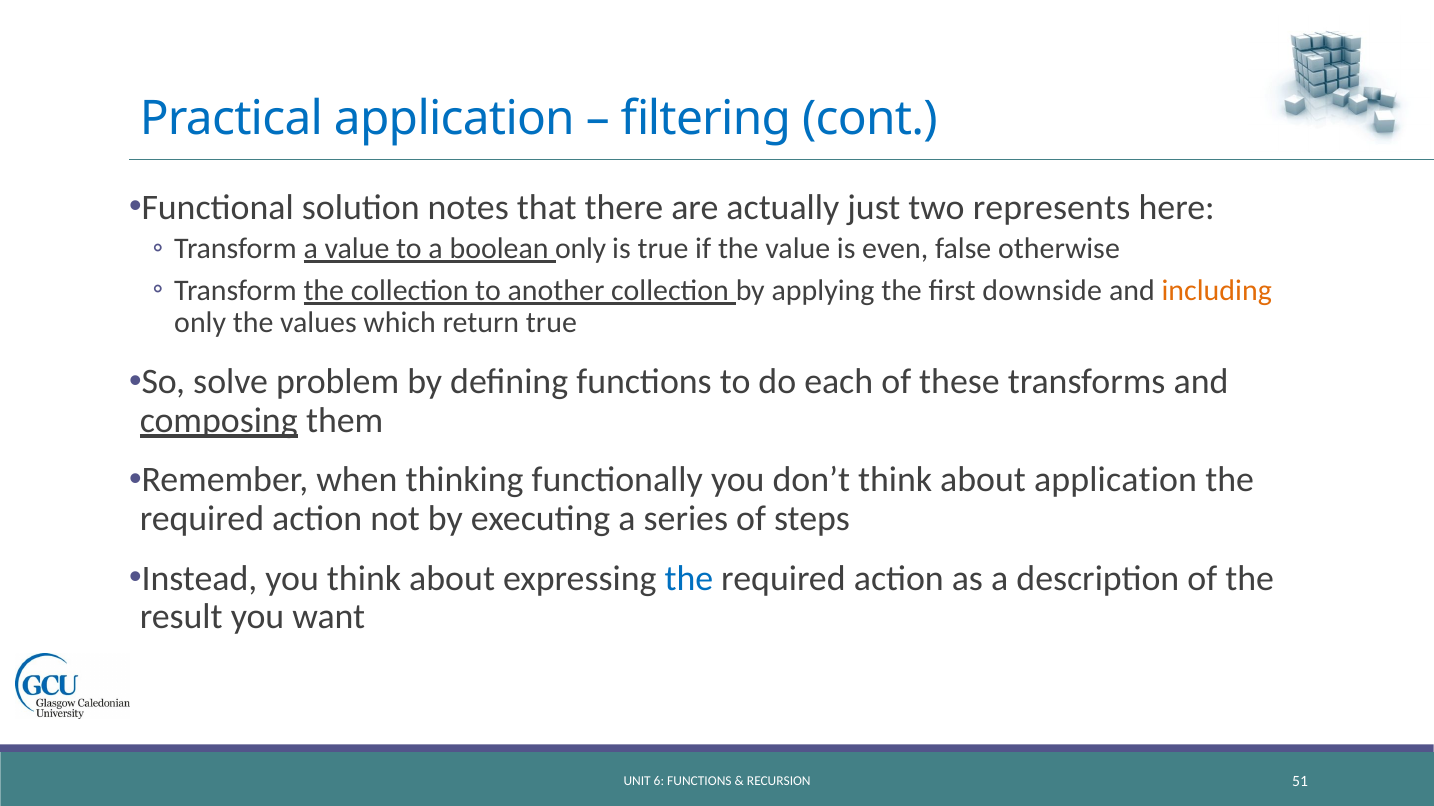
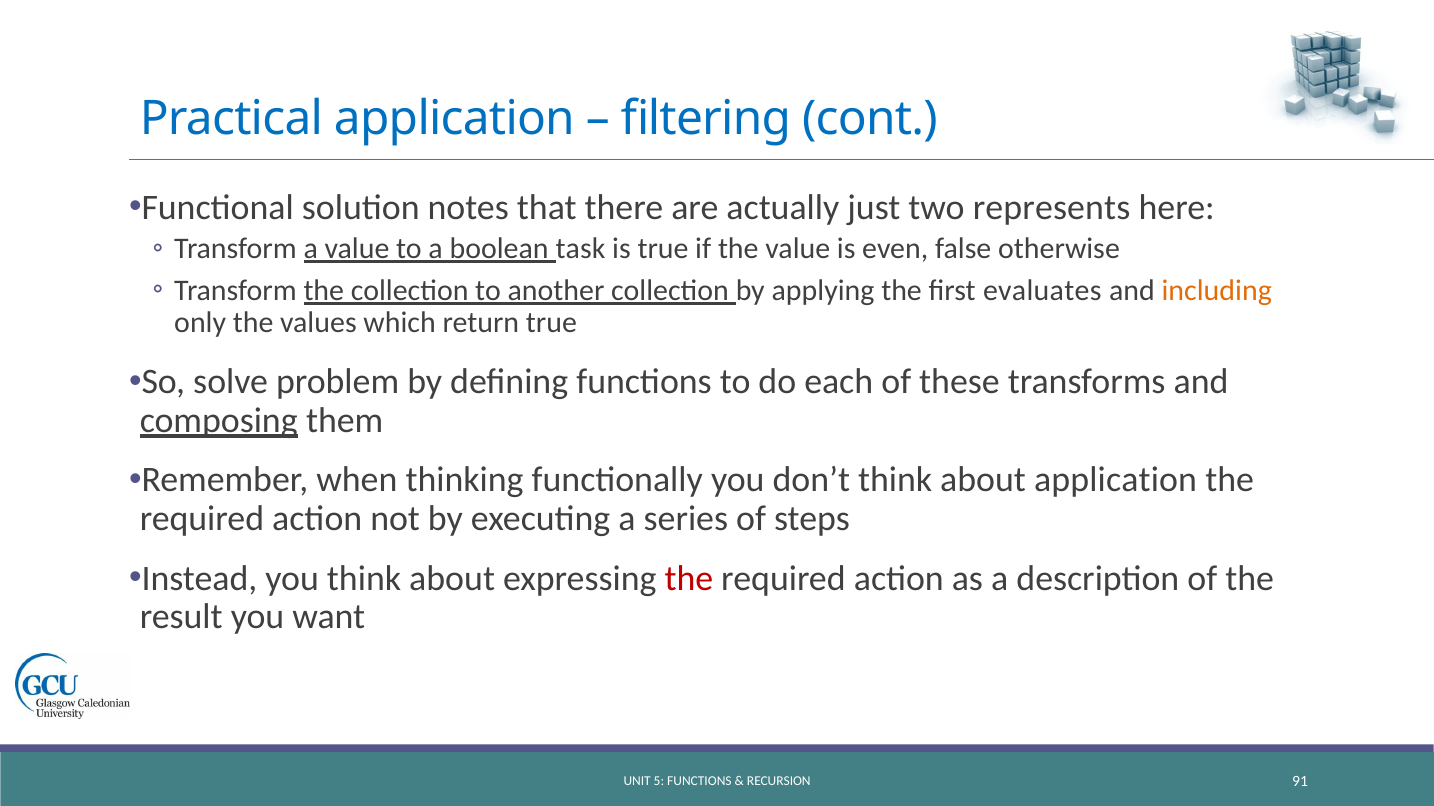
boolean only: only -> task (581, 249)
downside: downside -> evaluates (1042, 291)
the colour: blue -> red (689, 579)
6: 6 -> 5 (659, 782)
51: 51 -> 91 (1300, 782)
